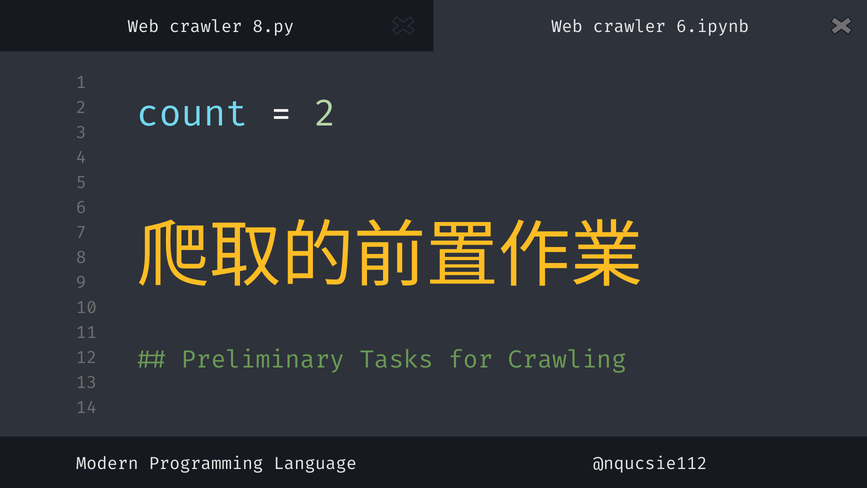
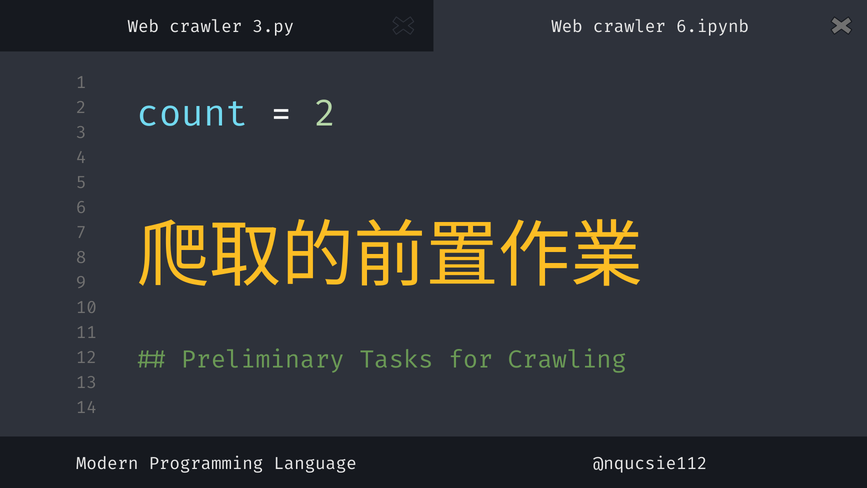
8.py: 8.py -> 3.py (273, 27)
